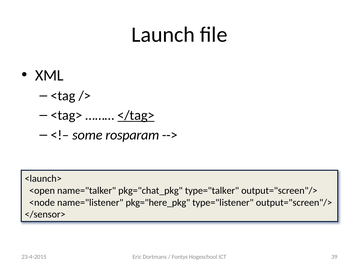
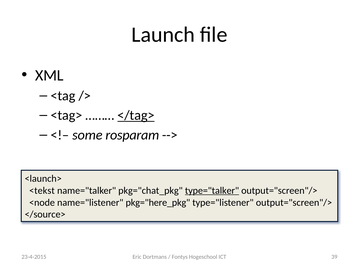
<open: <open -> <tekst (42, 191)
type="talker underline: none -> present (212, 191)
</sensor>: </sensor> -> </source> (45, 215)
